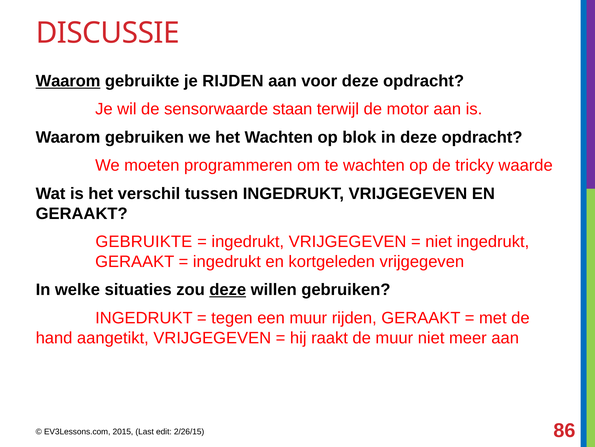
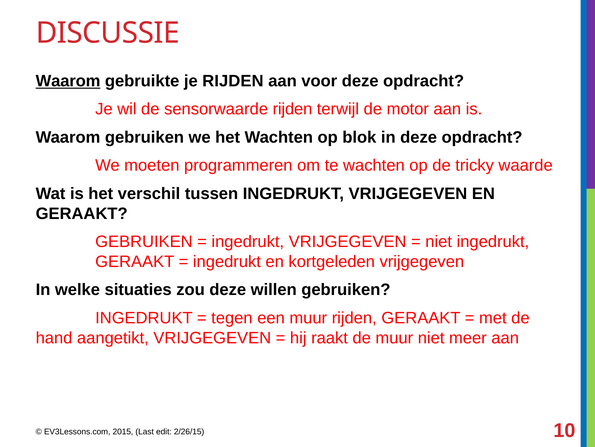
sensorwaarde staan: staan -> rijden (292, 109)
GEBRUIKTE: GEBRUIKTE -> GEBRUIKEN (144, 241)
deze underline: present -> none (228, 289)
86: 86 -> 10 (565, 430)
